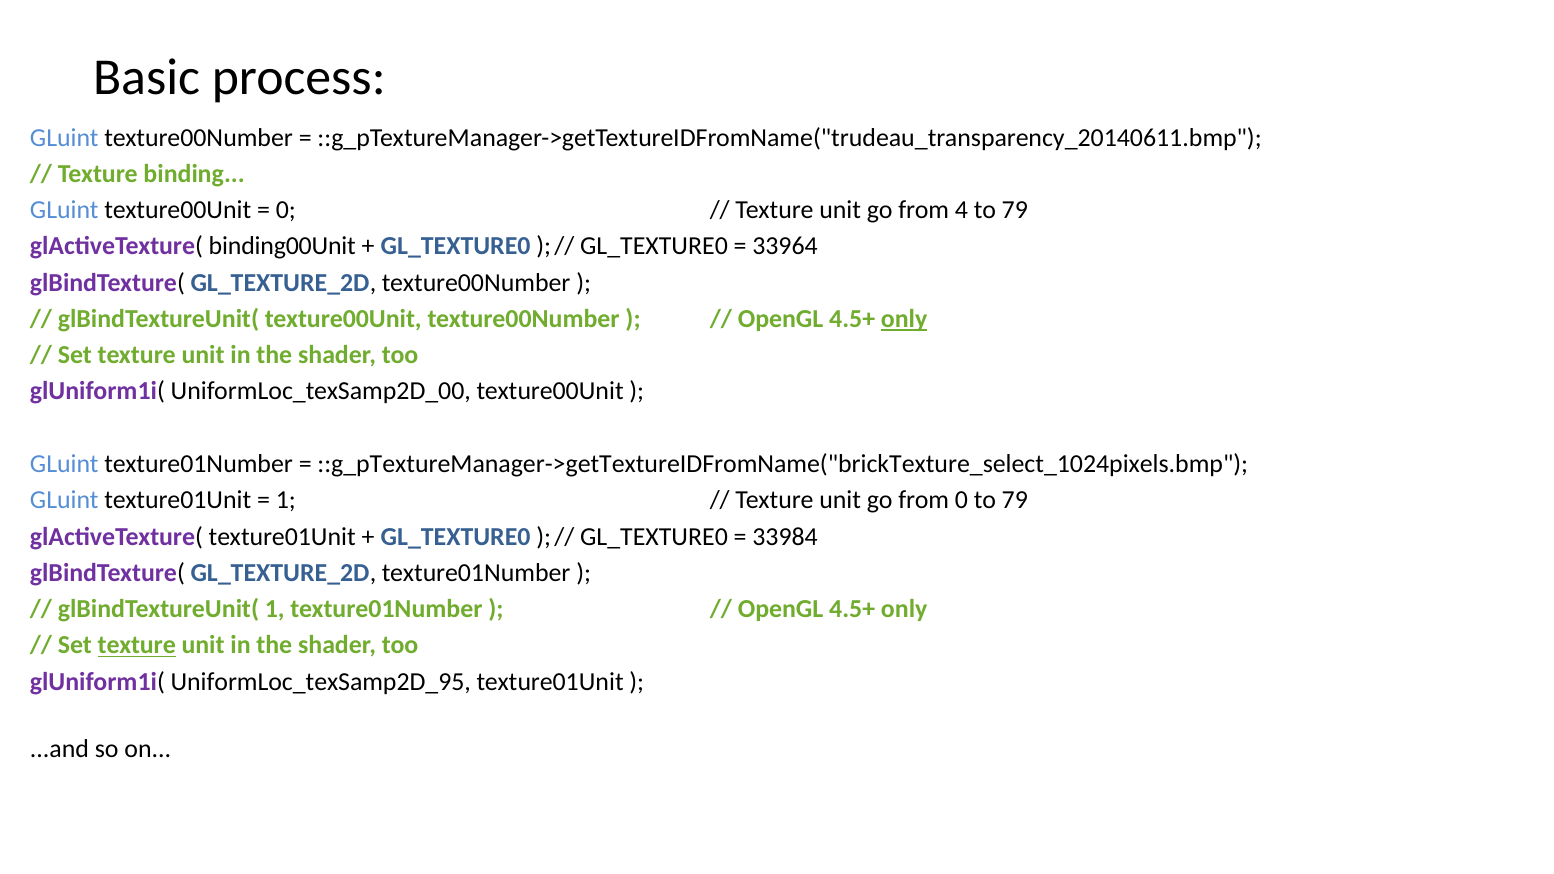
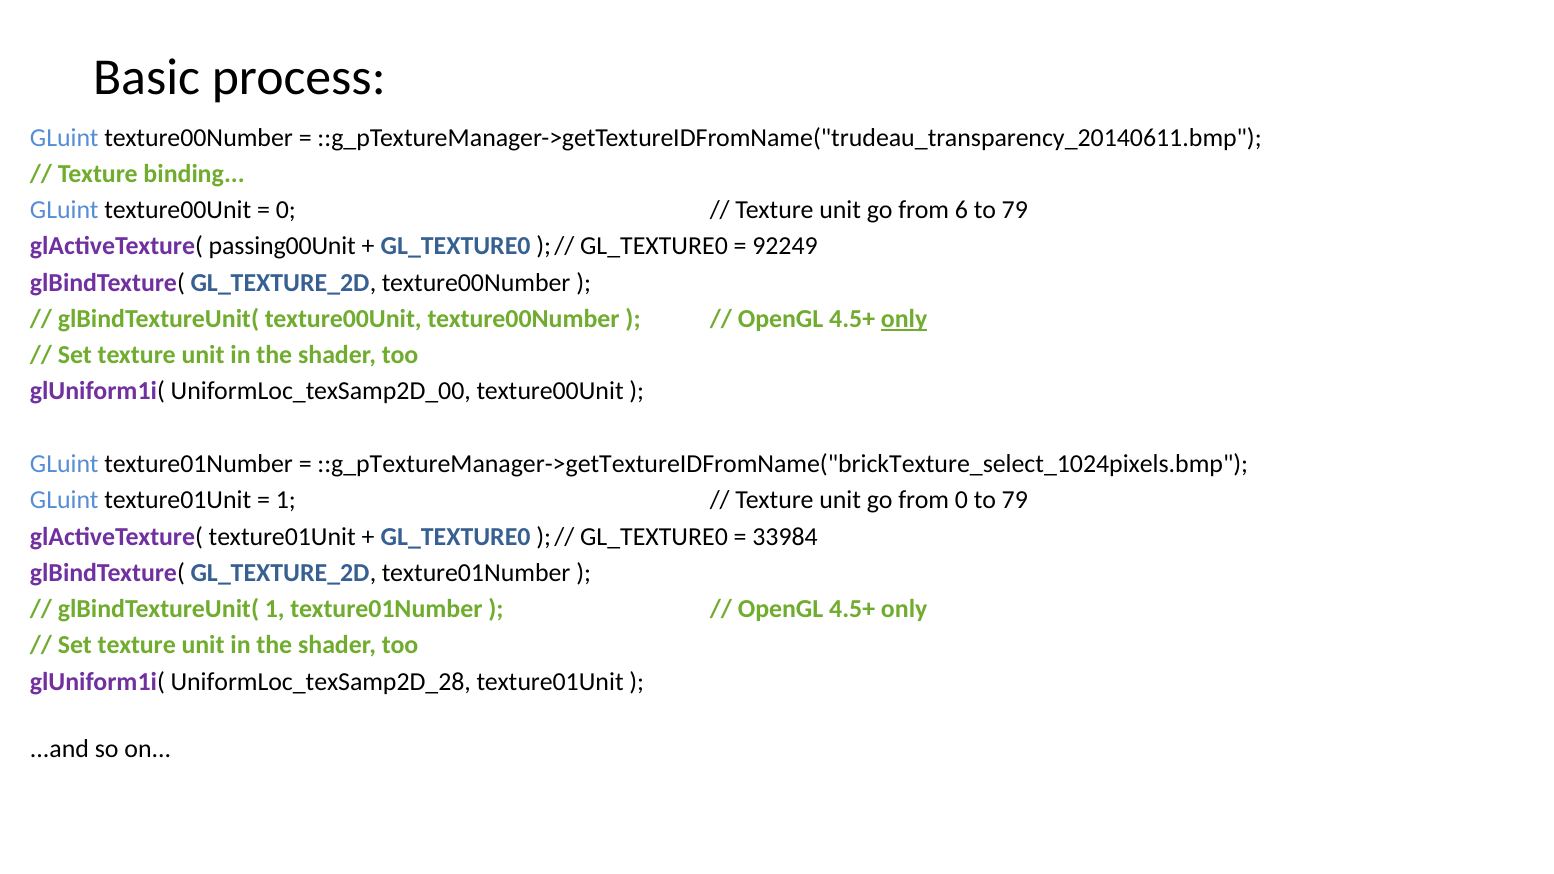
4: 4 -> 6 (961, 210)
binding00Unit: binding00Unit -> passing00Unit (282, 246)
33964: 33964 -> 92249 (785, 246)
texture underline: present -> none (137, 645)
UniformLoc_texSamp2D_95: UniformLoc_texSamp2D_95 -> UniformLoc_texSamp2D_28 (321, 682)
